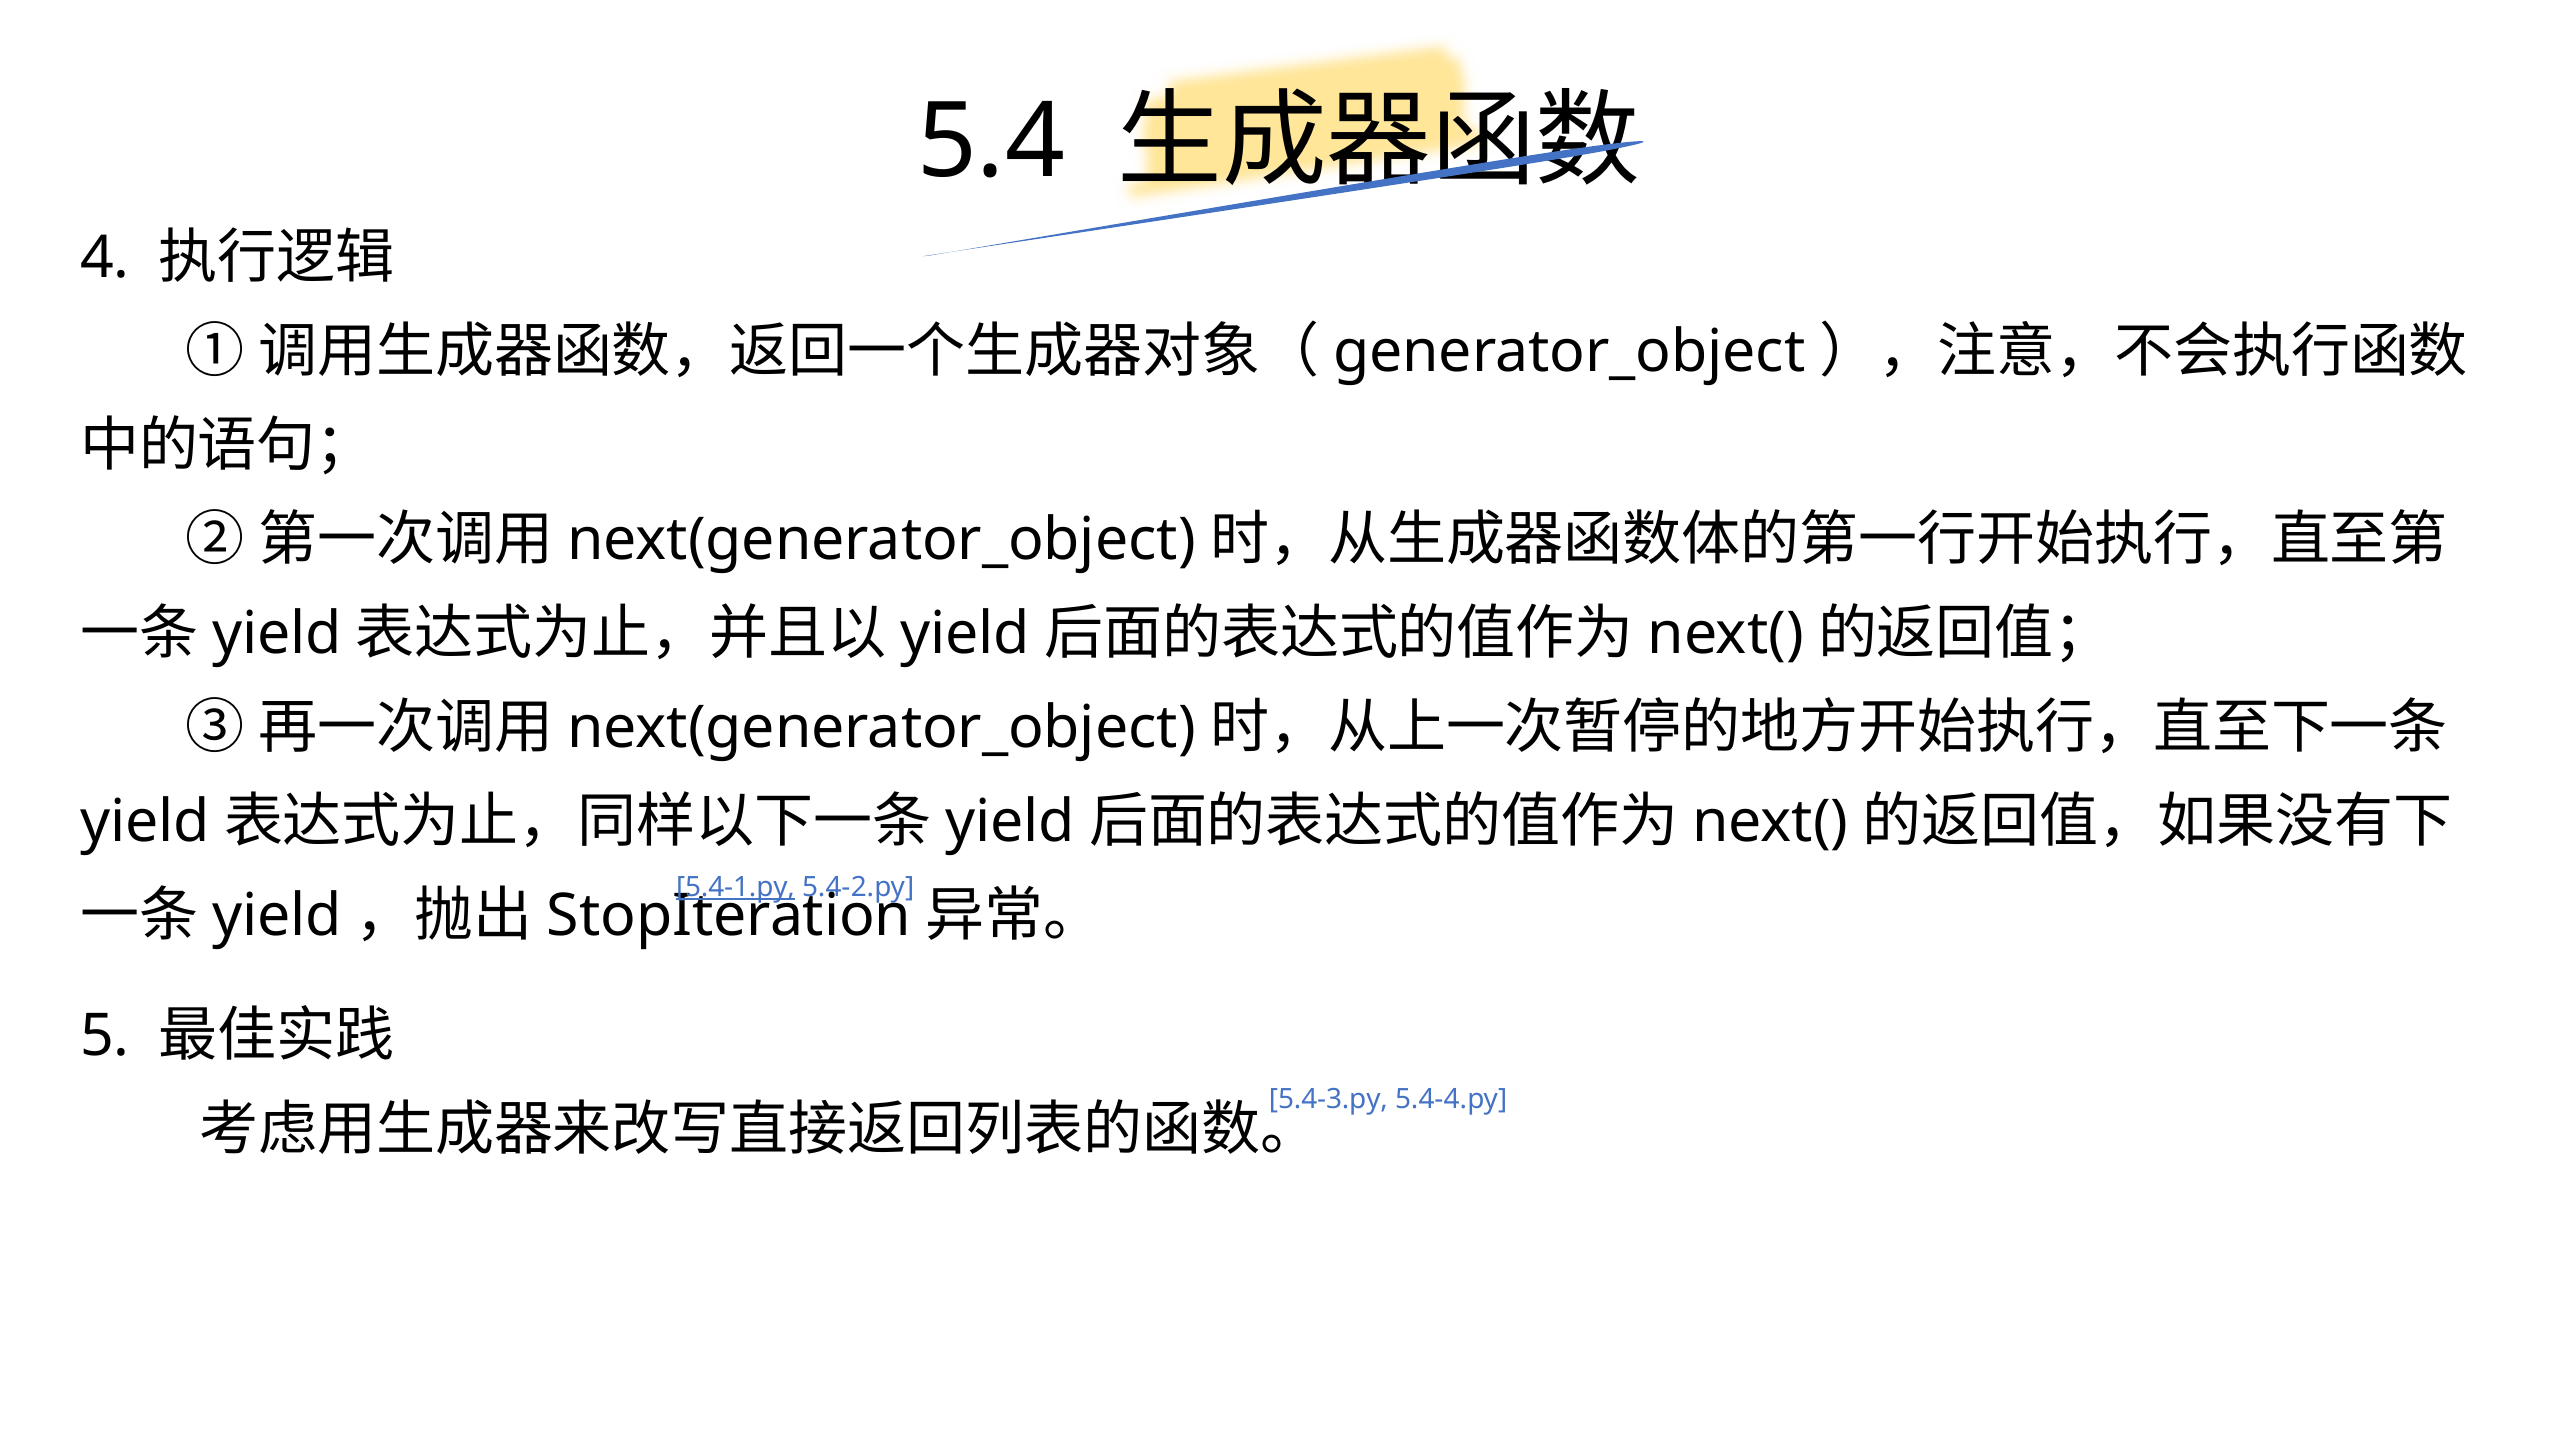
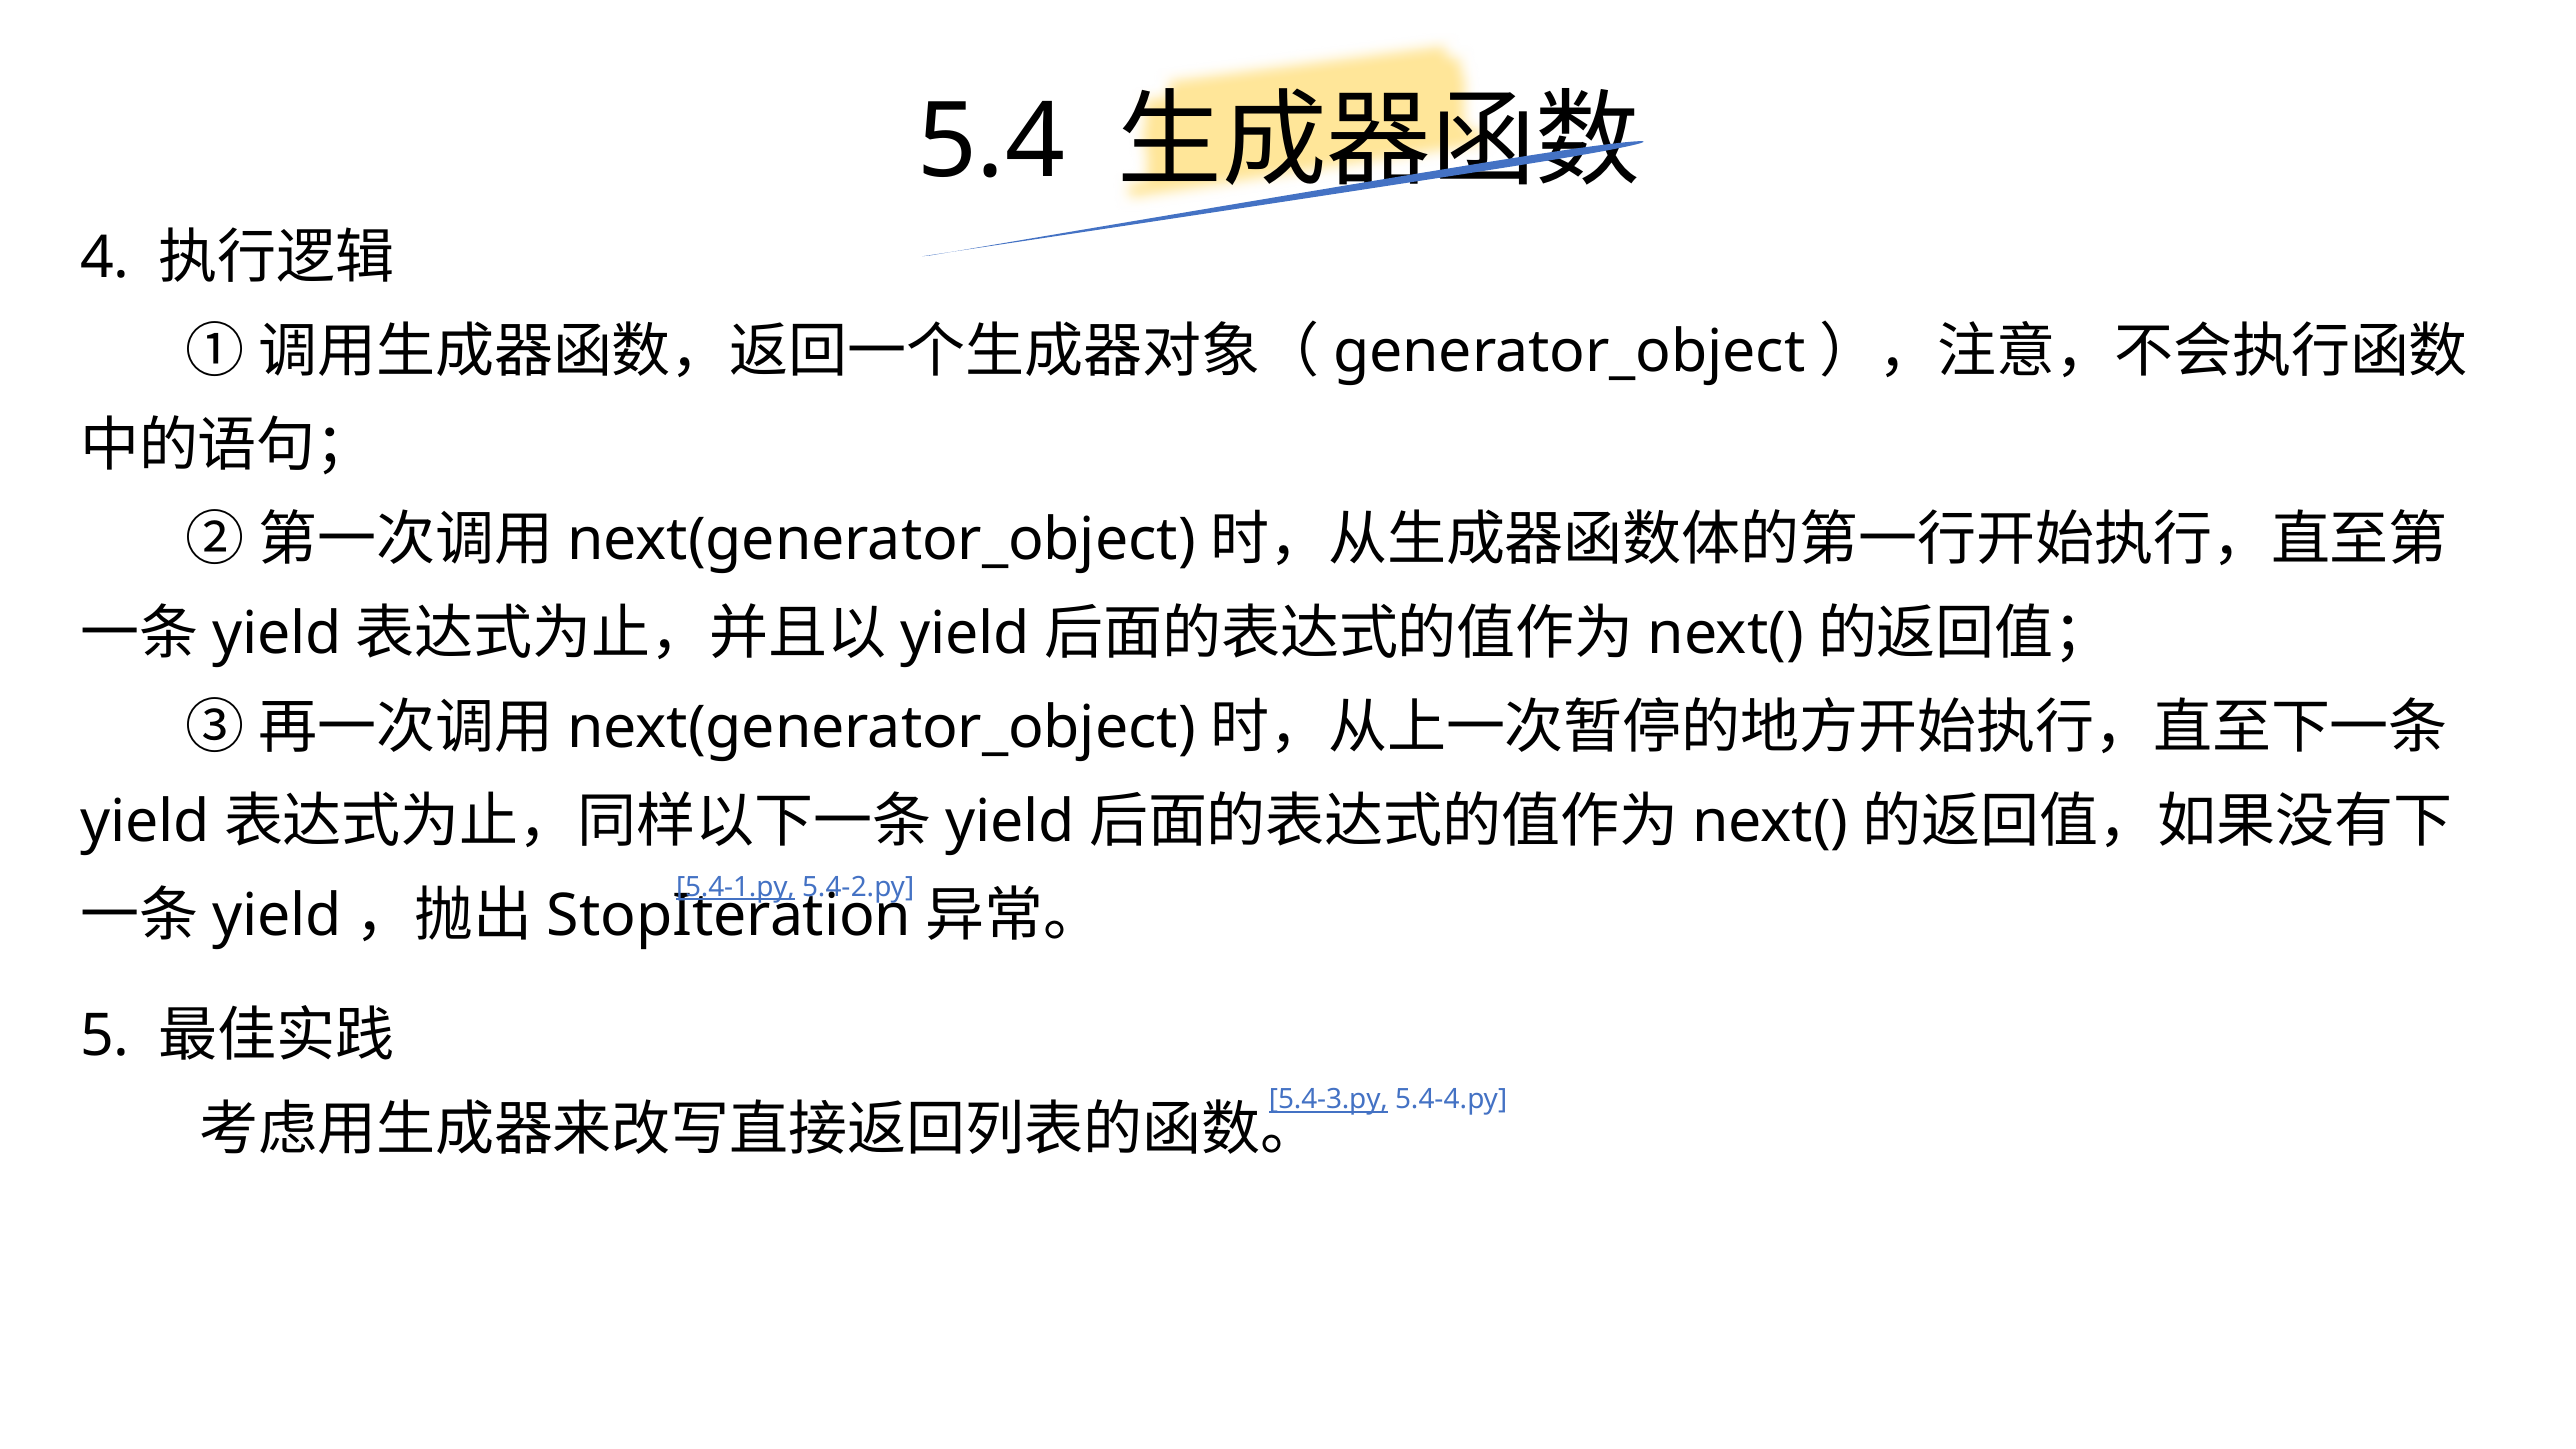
5.4-3.py underline: none -> present (1328, 1100)
